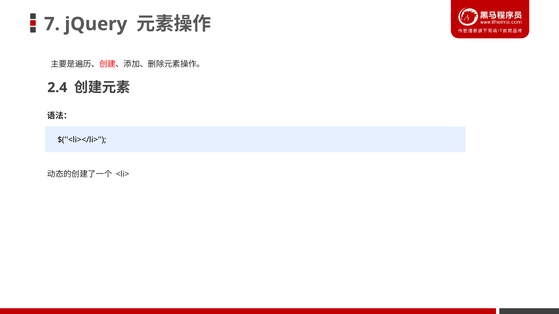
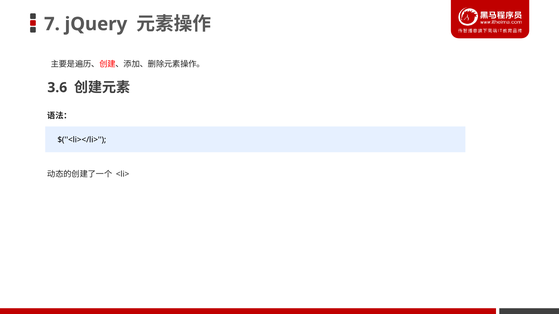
2.4: 2.4 -> 3.6 (57, 88)
